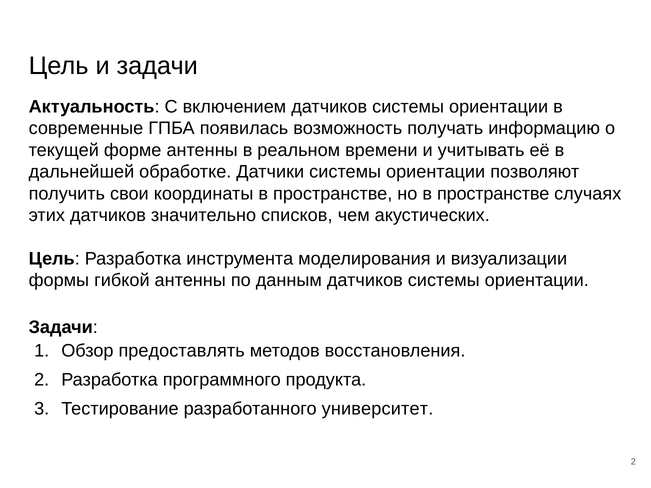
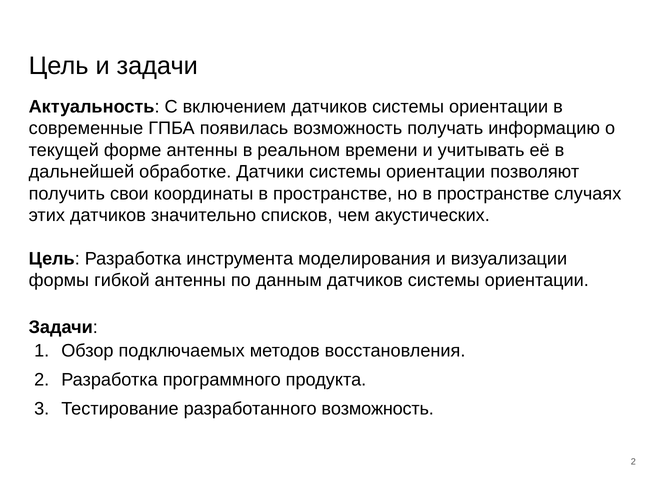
предоставлять: предоставлять -> подключаемых (182, 351)
разработанного университет: университет -> возможность (378, 409)
